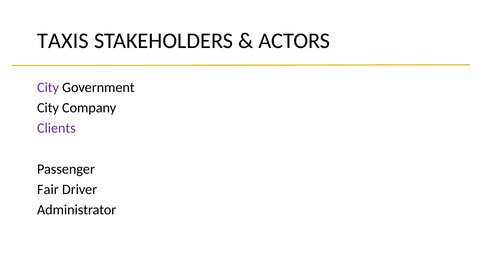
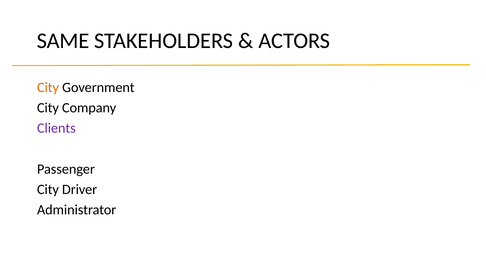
TAXIS: TAXIS -> SAME (63, 41)
City colour: purple -> orange (48, 87)
Fair: Fair -> City (48, 189)
